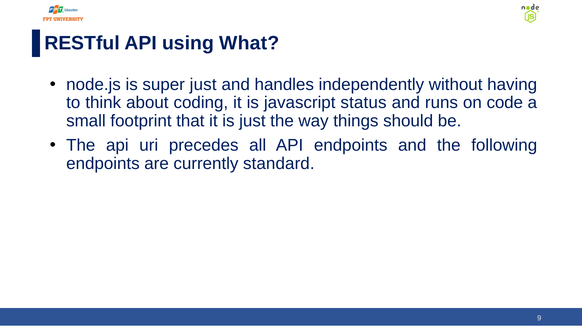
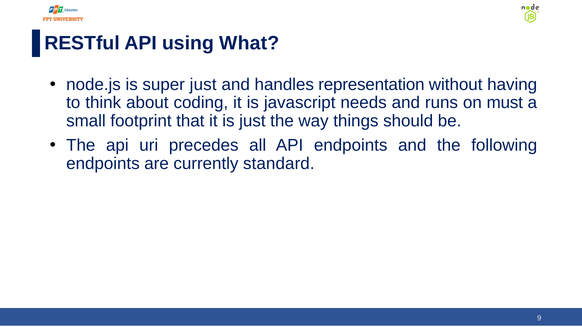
independently: independently -> representation (371, 85)
status: status -> needs (364, 103)
code: code -> must (505, 103)
